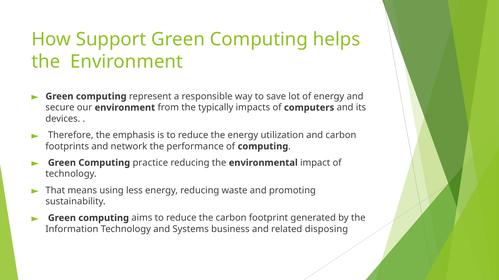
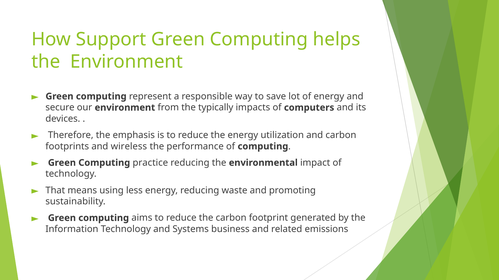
network: network -> wireless (129, 147)
disposing: disposing -> emissions (327, 230)
